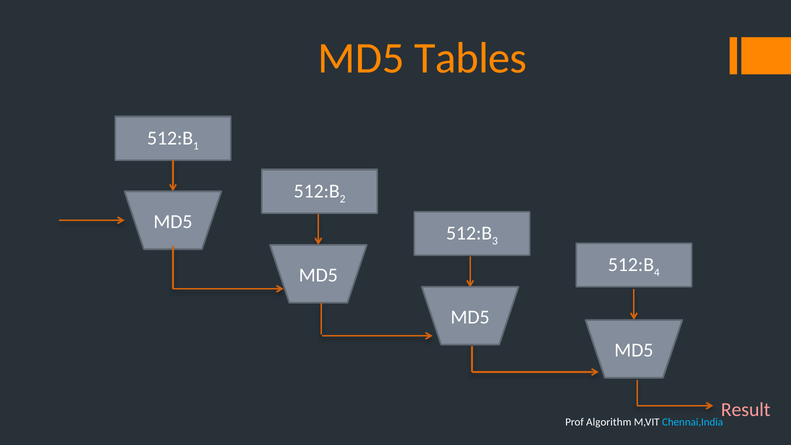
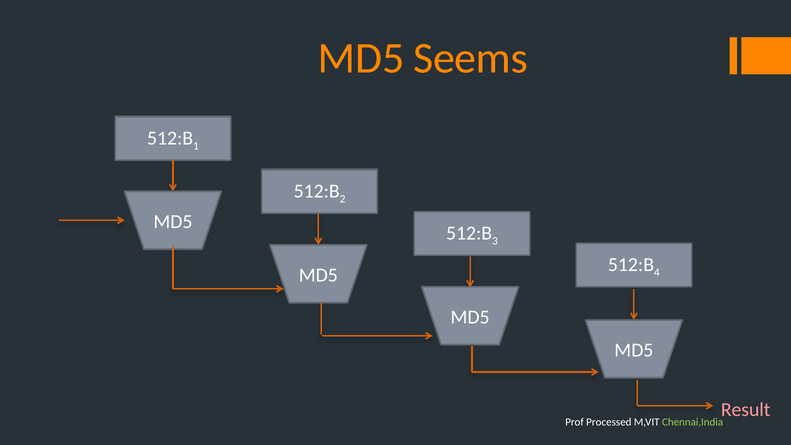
Tables: Tables -> Seems (471, 58)
Algorithm: Algorithm -> Processed (609, 422)
Chennai,India colour: light blue -> light green (693, 422)
